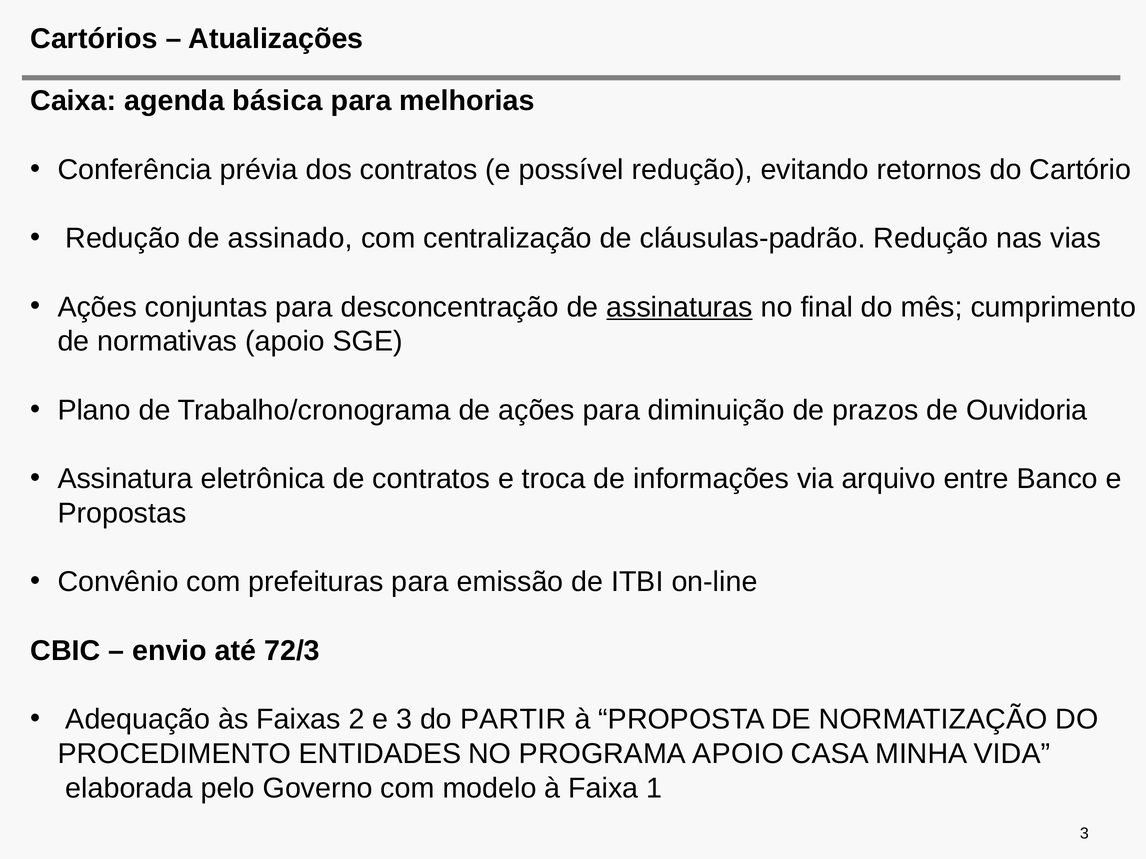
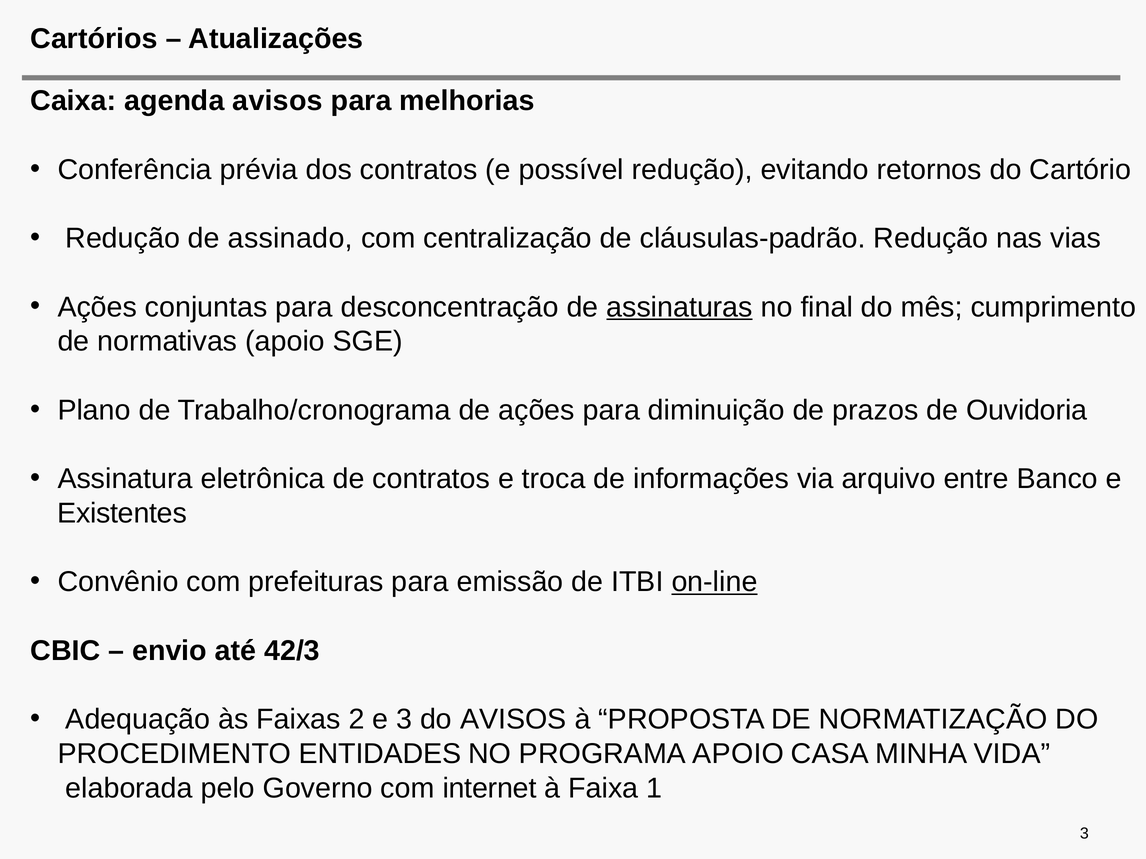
agenda básica: básica -> avisos (278, 101)
Propostas: Propostas -> Existentes (122, 514)
on-line underline: none -> present (715, 582)
72/3: 72/3 -> 42/3 (292, 651)
do PARTIR: PARTIR -> AVISOS (513, 720)
modelo: modelo -> internet (490, 789)
